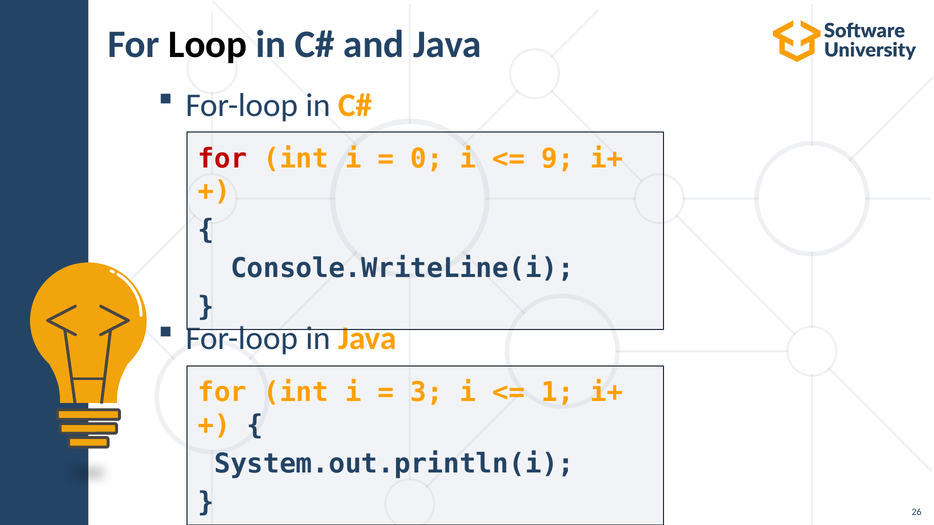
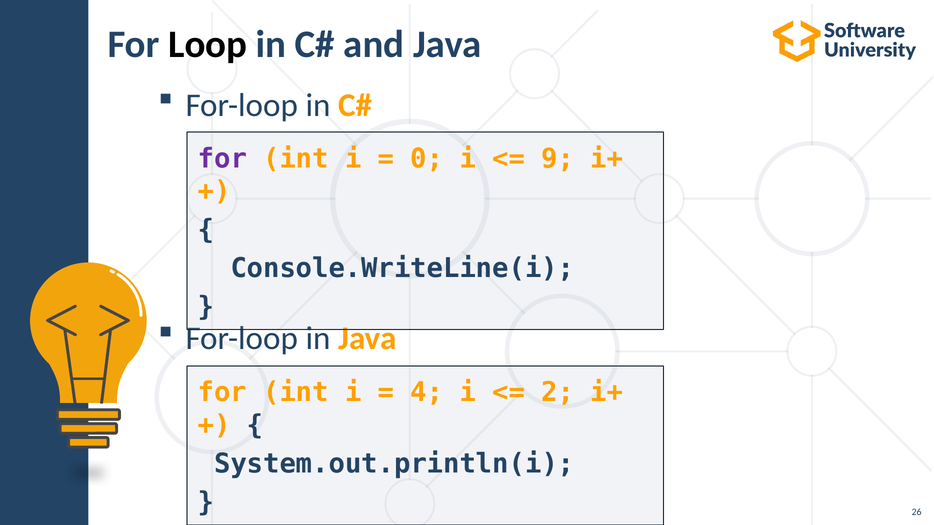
for colour: red -> purple (222, 159)
3: 3 -> 4 (427, 393)
1: 1 -> 2 (558, 393)
